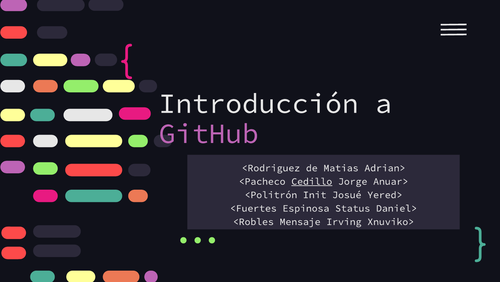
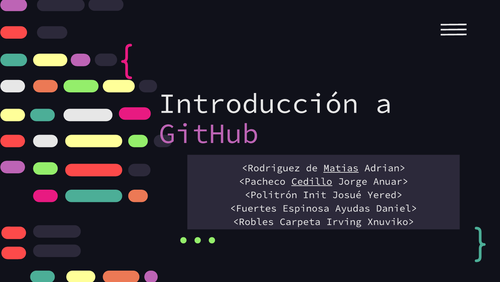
Matias underline: none -> present (341, 168)
Status: Status -> Ayudas (353, 208)
Mensaje: Mensaje -> Carpeta (300, 221)
